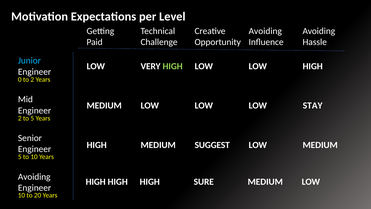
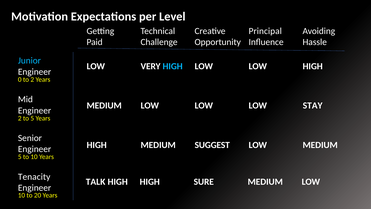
Avoiding: Avoiding -> Principal (265, 31)
HIGH colour: light green -> light blue (173, 66)
Avoiding: Avoiding -> Tenacity (34, 176)
HIGH: HIGH -> TALK (96, 181)
